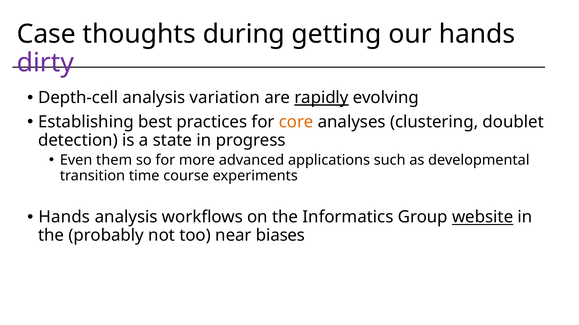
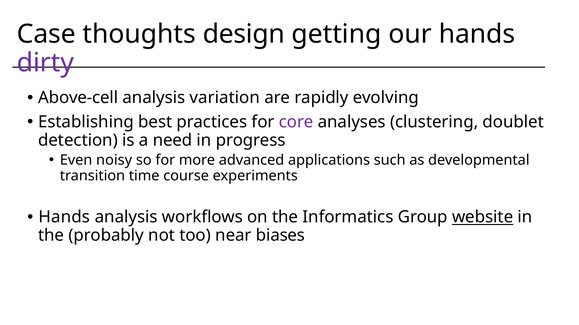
during: during -> design (244, 34)
Depth-cell: Depth-cell -> Above-cell (78, 98)
rapidly underline: present -> none (321, 98)
core colour: orange -> purple (296, 122)
state: state -> need (173, 140)
them: them -> noisy (114, 160)
